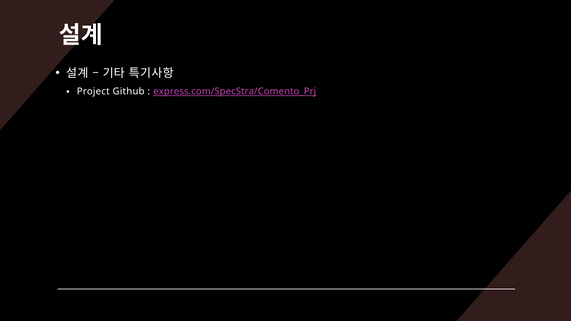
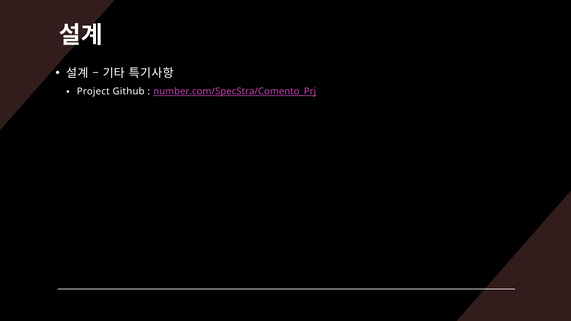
express.com/SpecStra/Comento_Prj: express.com/SpecStra/Comento_Prj -> number.com/SpecStra/Comento_Prj (235, 91)
